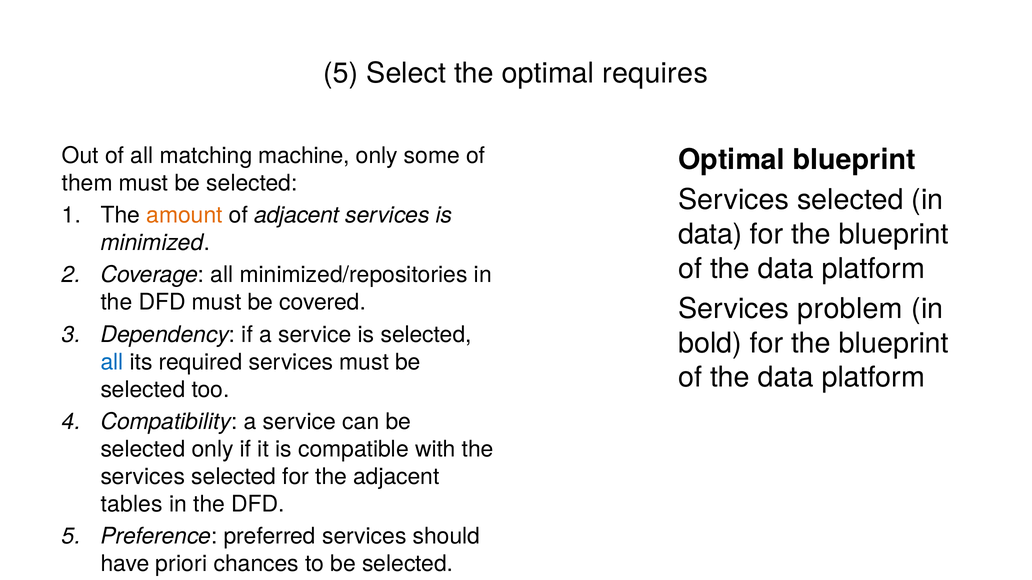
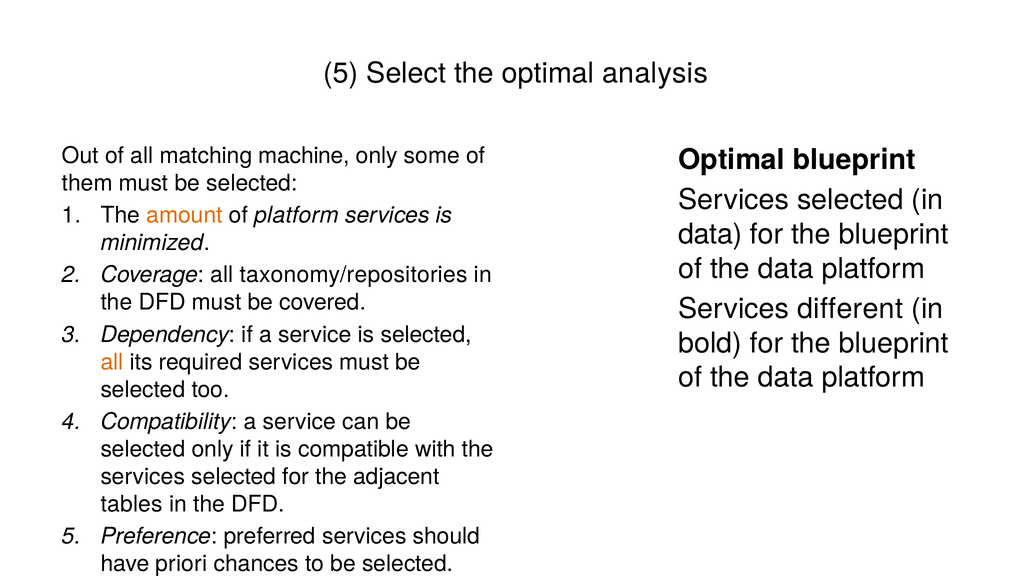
requires: requires -> analysis (655, 74)
of adjacent: adjacent -> platform (297, 216)
minimized/repositories: minimized/repositories -> taxonomy/repositories (354, 275)
Services problem: problem -> different (850, 309)
all colour: blue -> orange (112, 362)
